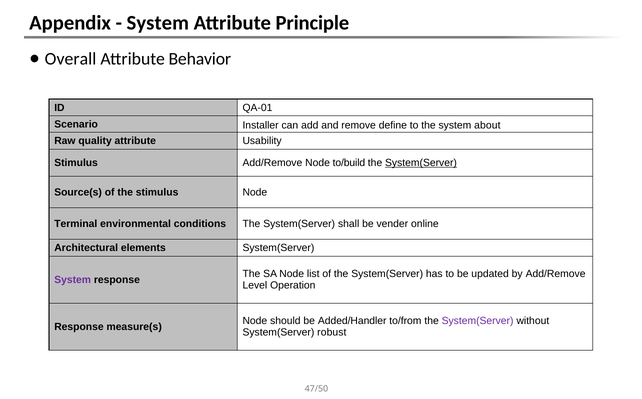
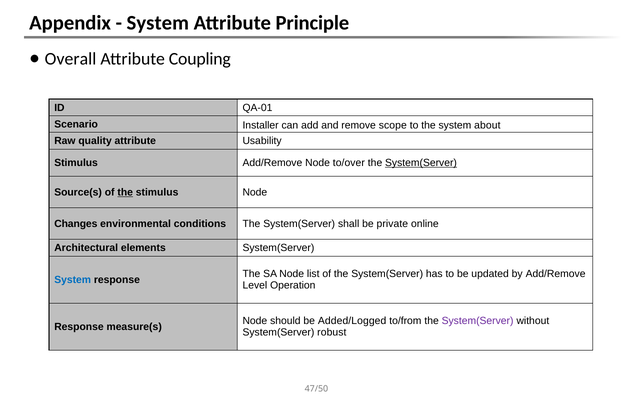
Behavior: Behavior -> Coupling (200, 59)
define: define -> scope (393, 125)
to/build: to/build -> to/over (349, 163)
the underline: none -> present (125, 192)
Terminal: Terminal -> Changes (76, 224)
vender: vender -> private (392, 224)
System colour: purple -> blue (73, 279)
Added/Handler: Added/Handler -> Added/Logged (352, 321)
